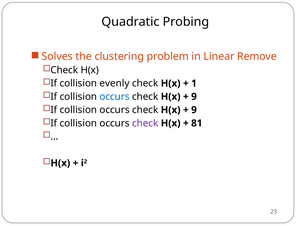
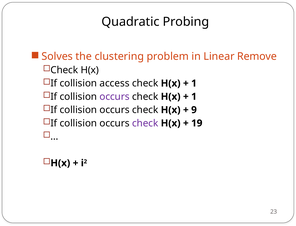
evenly: evenly -> access (114, 83)
occurs colour: blue -> purple (115, 96)
9: 9 -> 1 (194, 96)
81: 81 -> 19 (197, 123)
